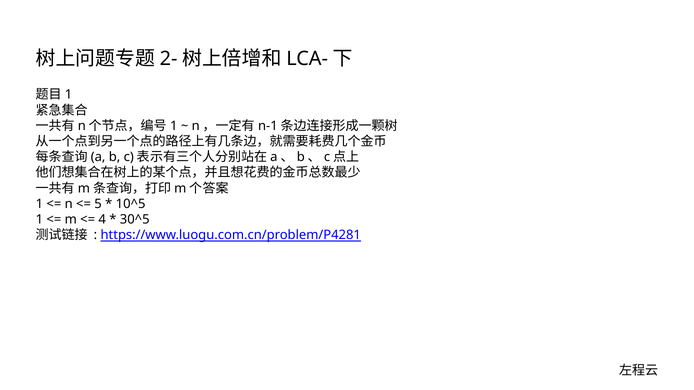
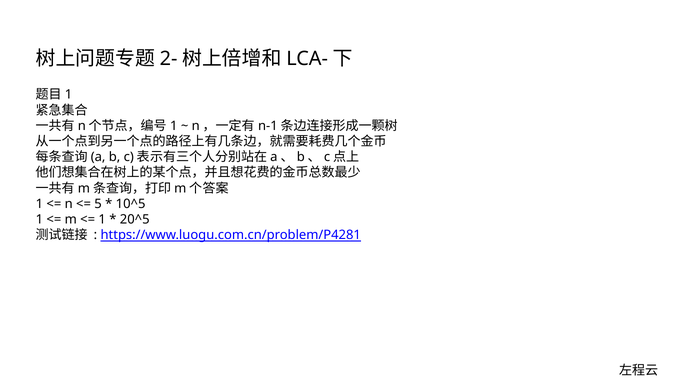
4: 4 -> 1 (102, 220)
30^5: 30^5 -> 20^5 (135, 220)
